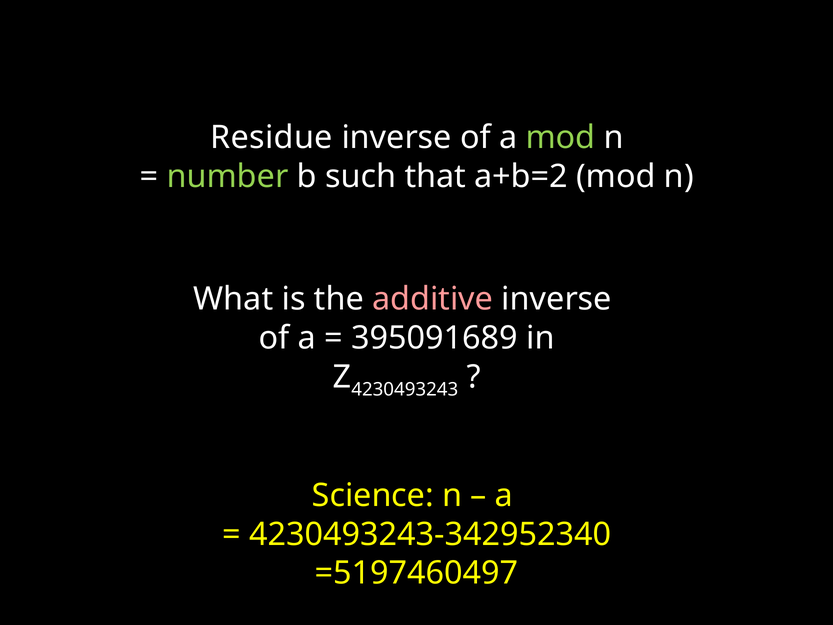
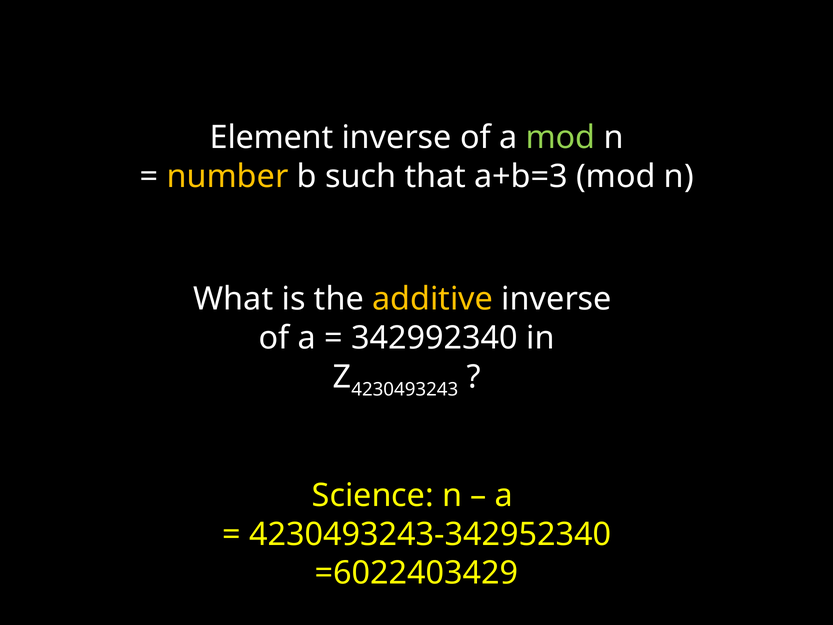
Residue: Residue -> Element (272, 138)
number colour: light green -> yellow (228, 176)
a+b=2: a+b=2 -> a+b=3 (521, 176)
additive colour: pink -> yellow (433, 299)
395091689: 395091689 -> 342992340 (435, 338)
=5197460497: =5197460497 -> =6022403429 (417, 573)
